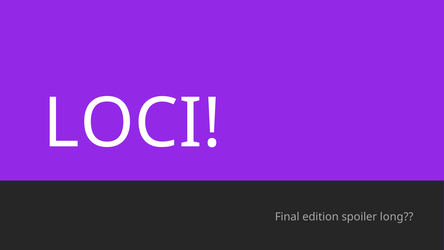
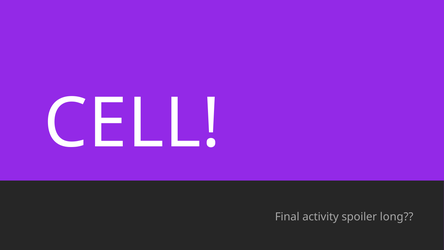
LOCI: LOCI -> CELL (132, 123)
edition: edition -> activity (321, 217)
